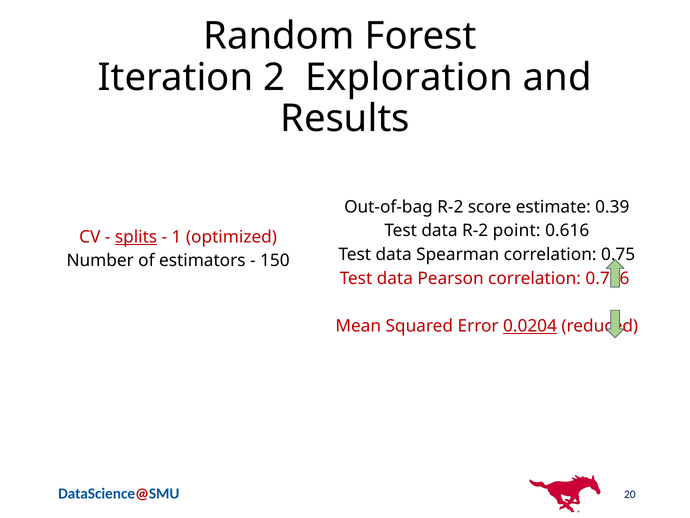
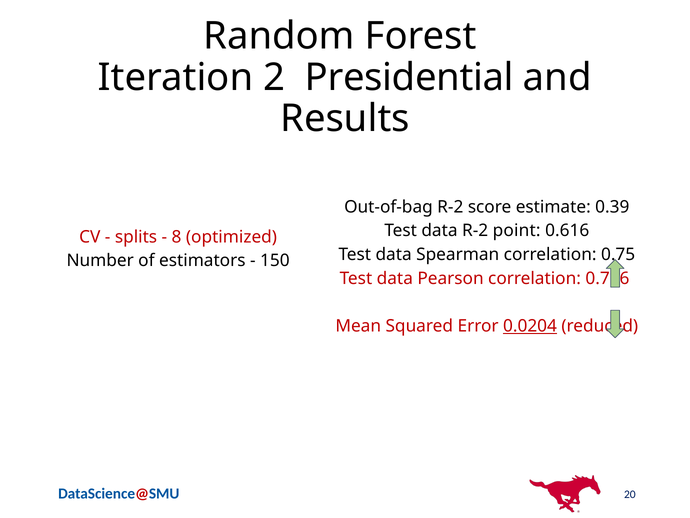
Exploration: Exploration -> Presidential (409, 77)
splits underline: present -> none (136, 237)
1: 1 -> 8 (177, 237)
